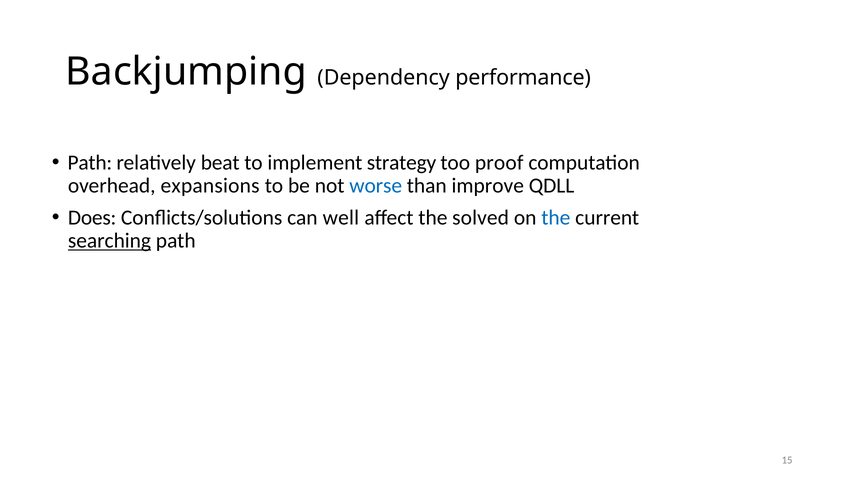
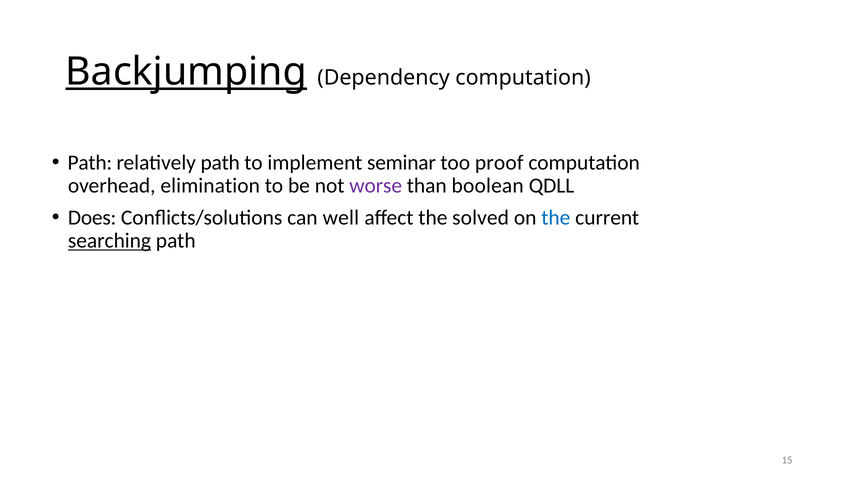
Backjumping underline: none -> present (186, 72)
Dependency performance: performance -> computation (523, 78)
relatively beat: beat -> path (220, 163)
strategy: strategy -> seminar (401, 163)
expansions: expansions -> elimination (210, 186)
worse colour: blue -> purple (376, 186)
improve: improve -> boolean (488, 186)
